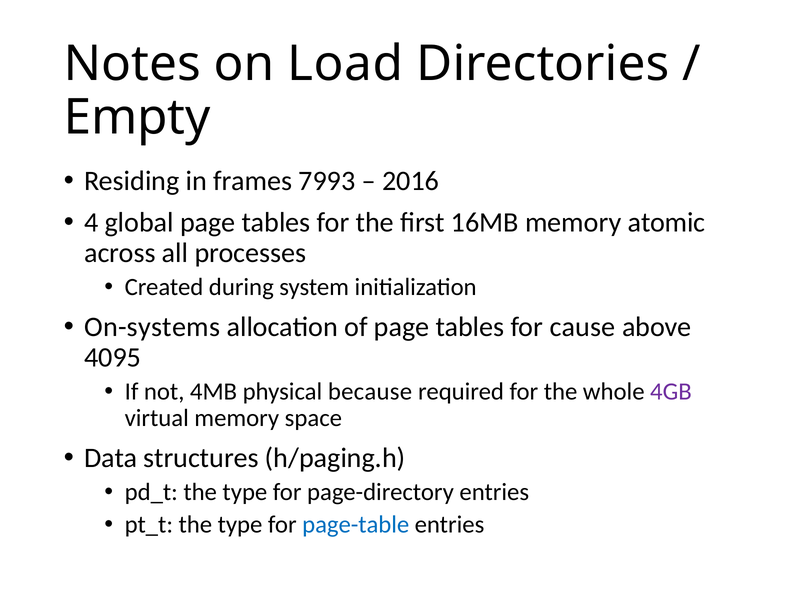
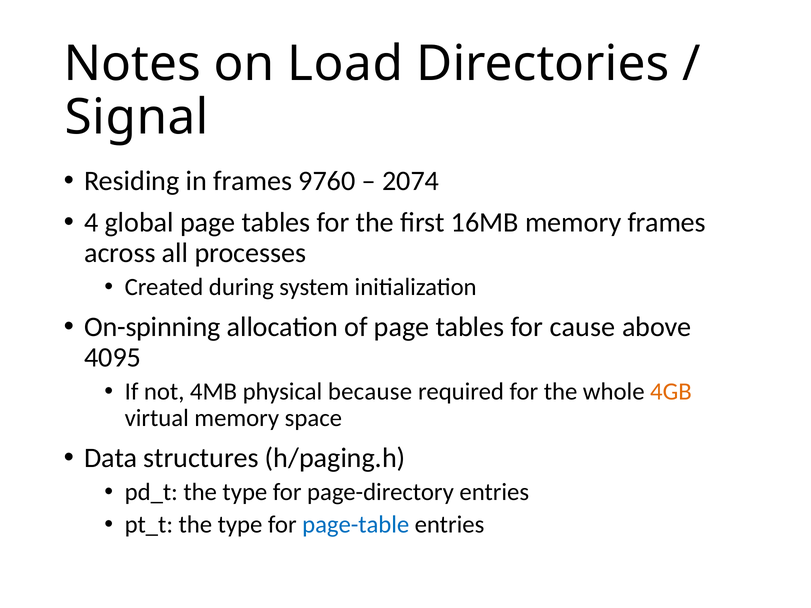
Empty: Empty -> Signal (137, 118)
7993: 7993 -> 9760 (327, 181)
2016: 2016 -> 2074 (411, 181)
memory atomic: atomic -> frames (667, 223)
On-systems: On-systems -> On-spinning (152, 327)
4GB colour: purple -> orange (671, 392)
